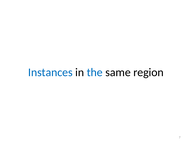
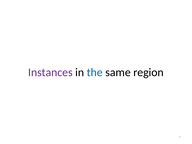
Instances colour: blue -> purple (50, 72)
